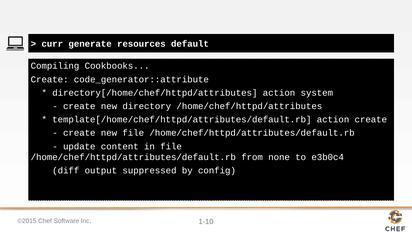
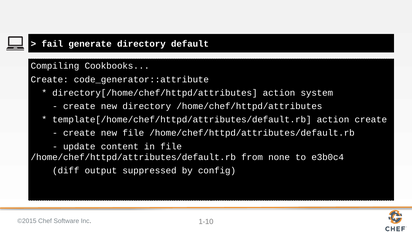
curr: curr -> fail (52, 44)
generate resources: resources -> directory (141, 44)
